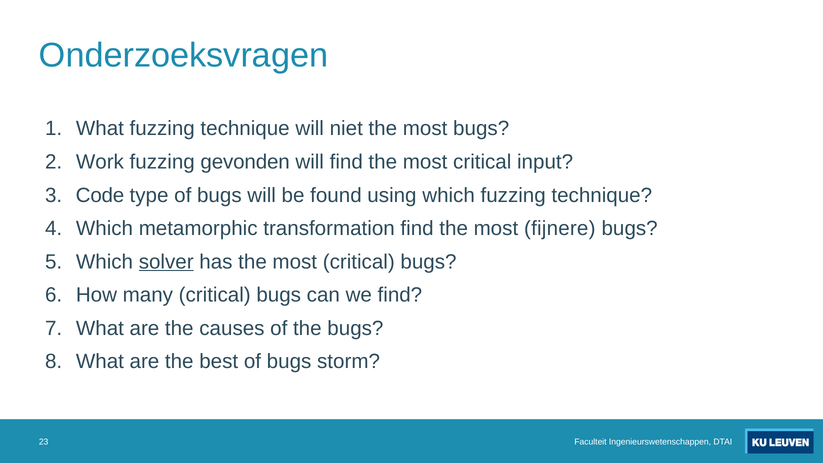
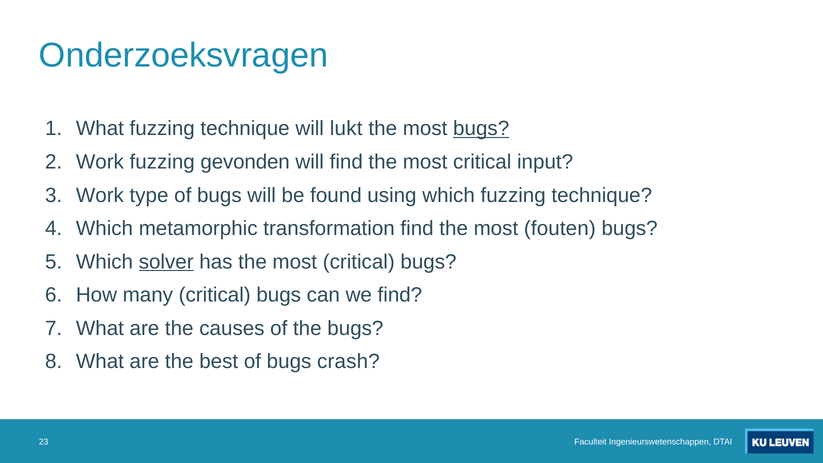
niet: niet -> lukt (346, 129)
bugs underline: none -> present (481, 129)
Code: Code -> Work (100, 195)
fijnere: fijnere -> fouten (560, 228)
storm: storm -> crash (348, 362)
